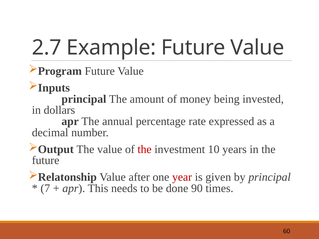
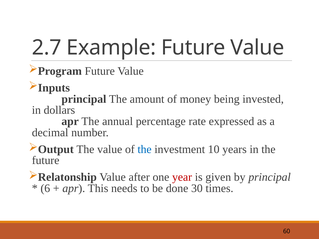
the colour: red -> blue (145, 149)
7: 7 -> 6 (45, 189)
90: 90 -> 30 (197, 189)
